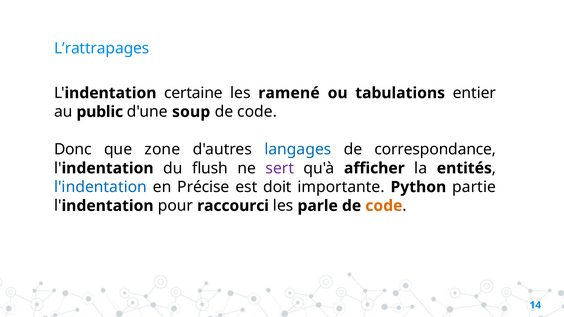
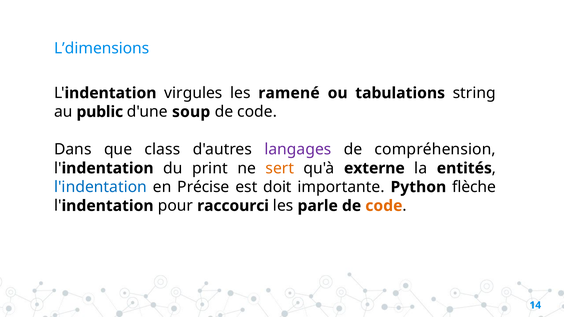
L’rattrapages: L’rattrapages -> L’dimensions (102, 48)
certaine: certaine -> virgules (193, 93)
entier: entier -> string (474, 93)
Donc: Donc -> Dans (73, 150)
zone: zone -> class (162, 150)
langages colour: blue -> purple (298, 150)
correspondance: correspondance -> compréhension (435, 150)
flush: flush -> print (210, 168)
sert colour: purple -> orange (280, 168)
afficher: afficher -> externe (374, 168)
partie: partie -> flèche (474, 187)
